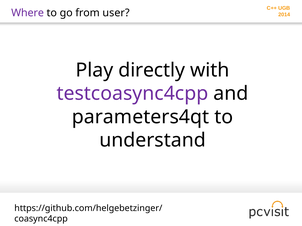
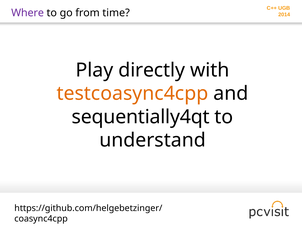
user: user -> time (116, 13)
testcoasync4cpp colour: purple -> orange (132, 94)
parameters4qt: parameters4qt -> sequentially4qt (141, 117)
